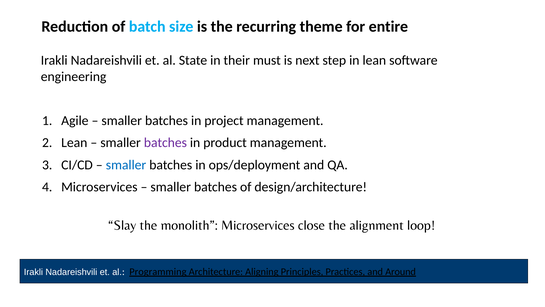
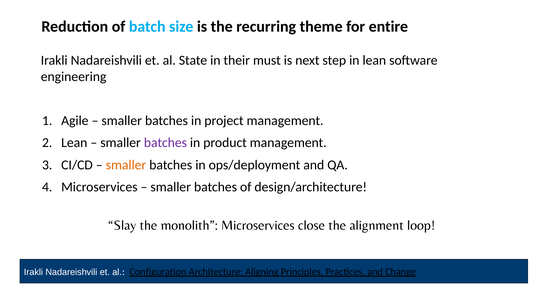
smaller colour: blue -> orange (126, 165)
Programming: Programming -> Configuration (158, 271)
Around: Around -> Change (401, 271)
